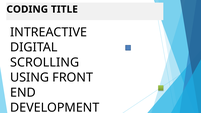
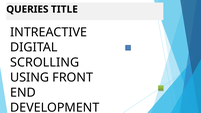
CODING: CODING -> QUERIES (27, 9)
